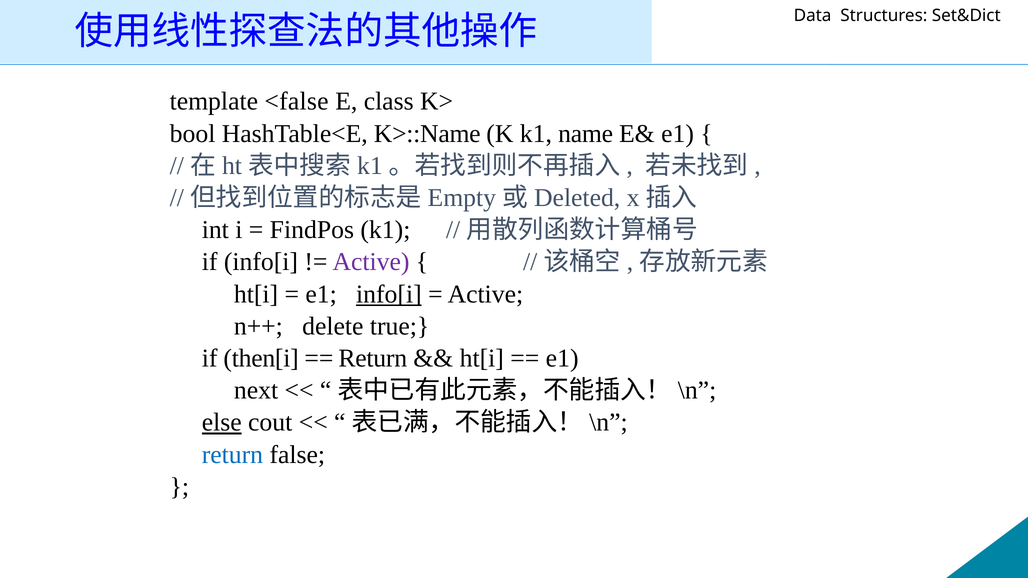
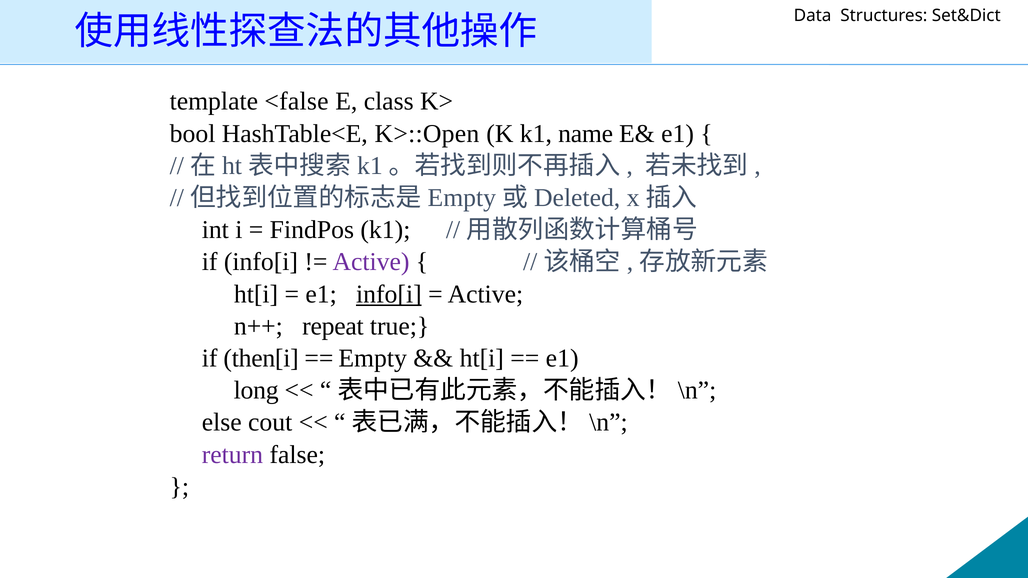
K>::Name: K>::Name -> K>::Open (427, 134)
delete: delete -> repeat (333, 326)
Return: Return -> Empty (373, 358)
next: next -> long (256, 391)
else underline: present -> none (222, 423)
return colour: blue -> purple (232, 455)
